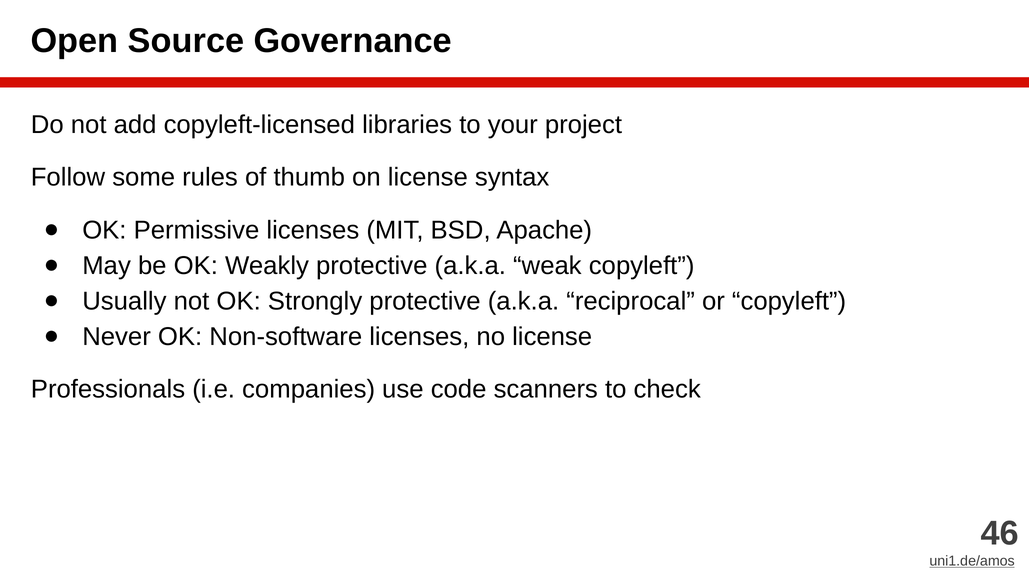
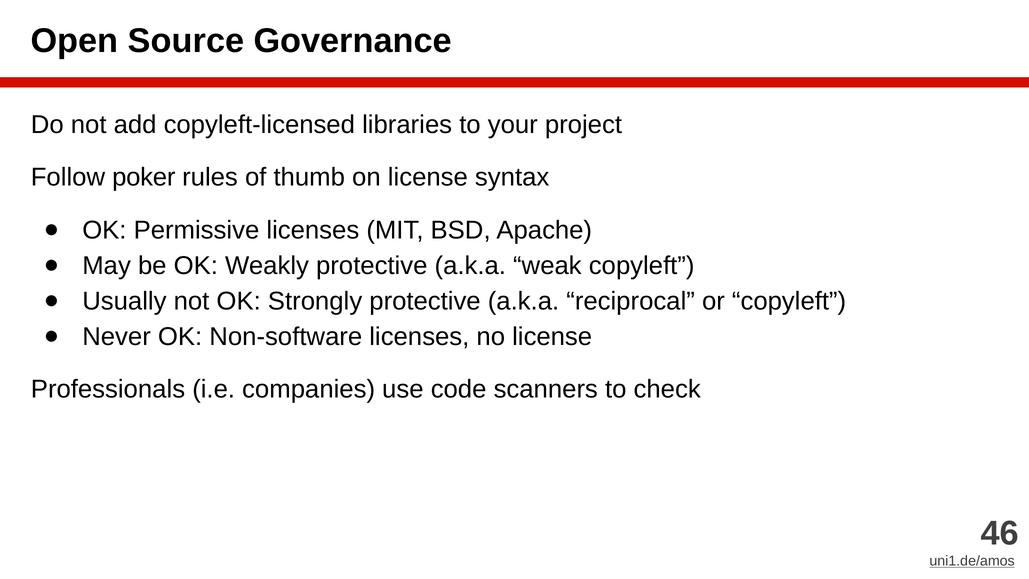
some: some -> poker (144, 177)
